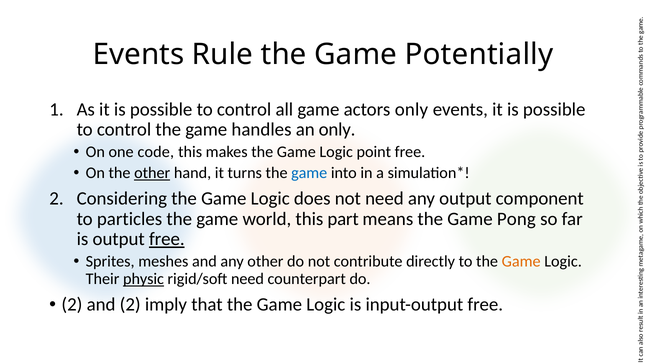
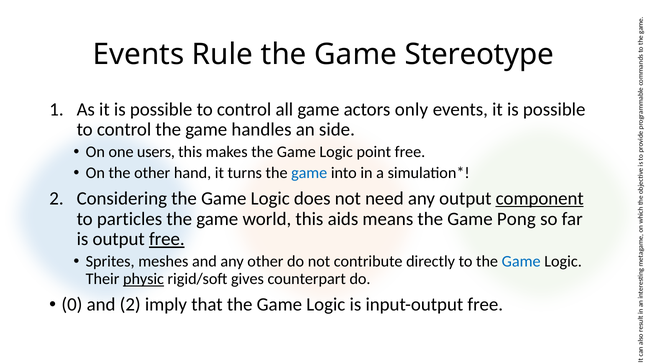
Potentially: Potentially -> Stereotype (479, 54)
an only: only -> side (337, 130)
code: code -> users (156, 152)
other underline: present -> none (152, 173)
component underline: none -> present (540, 198)
part: part -> aids (343, 219)
Game colour: orange -> blue (521, 261)
rigid/soft need: need -> gives (247, 279)
2: 2 -> 0 (72, 305)
